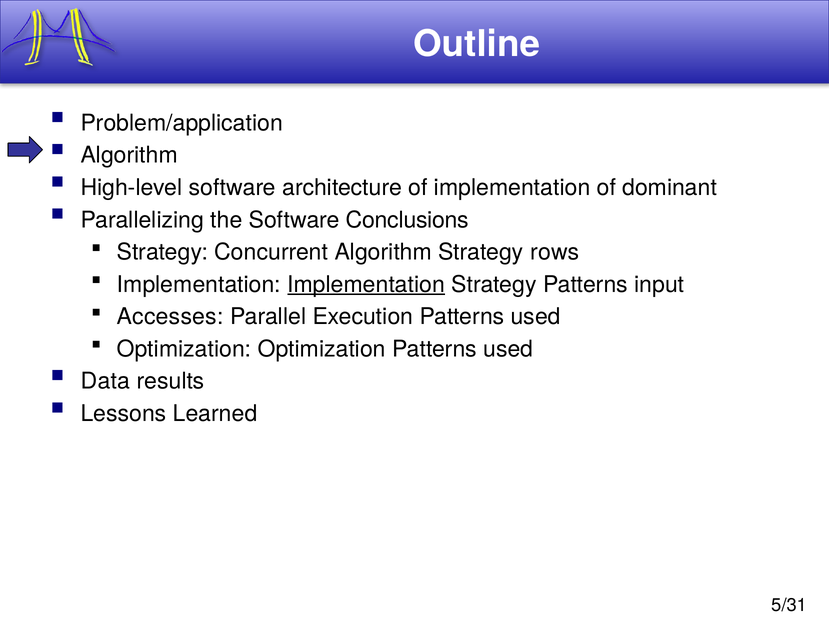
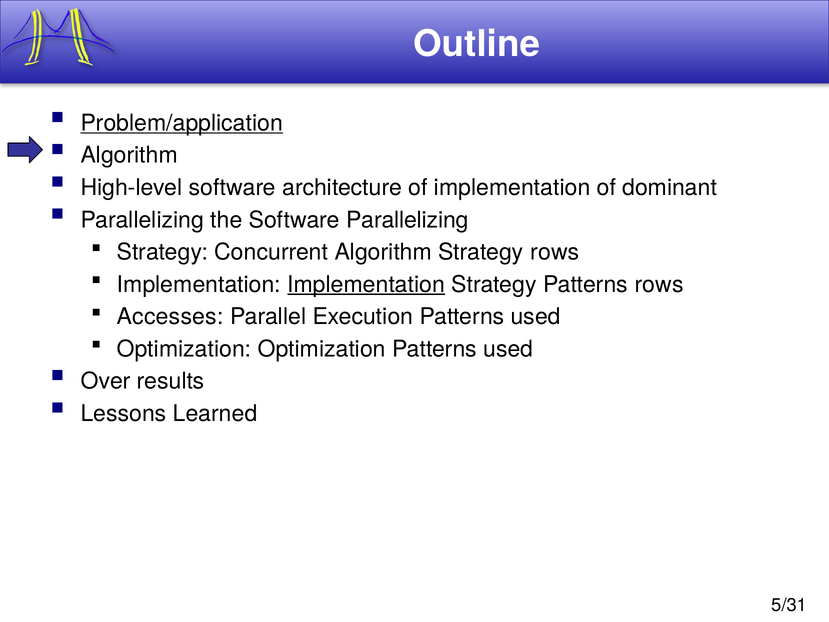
Problem/application underline: none -> present (182, 123)
Software Conclusions: Conclusions -> Parallelizing (407, 220)
Patterns input: input -> rows (659, 284)
Data: Data -> Over (106, 381)
